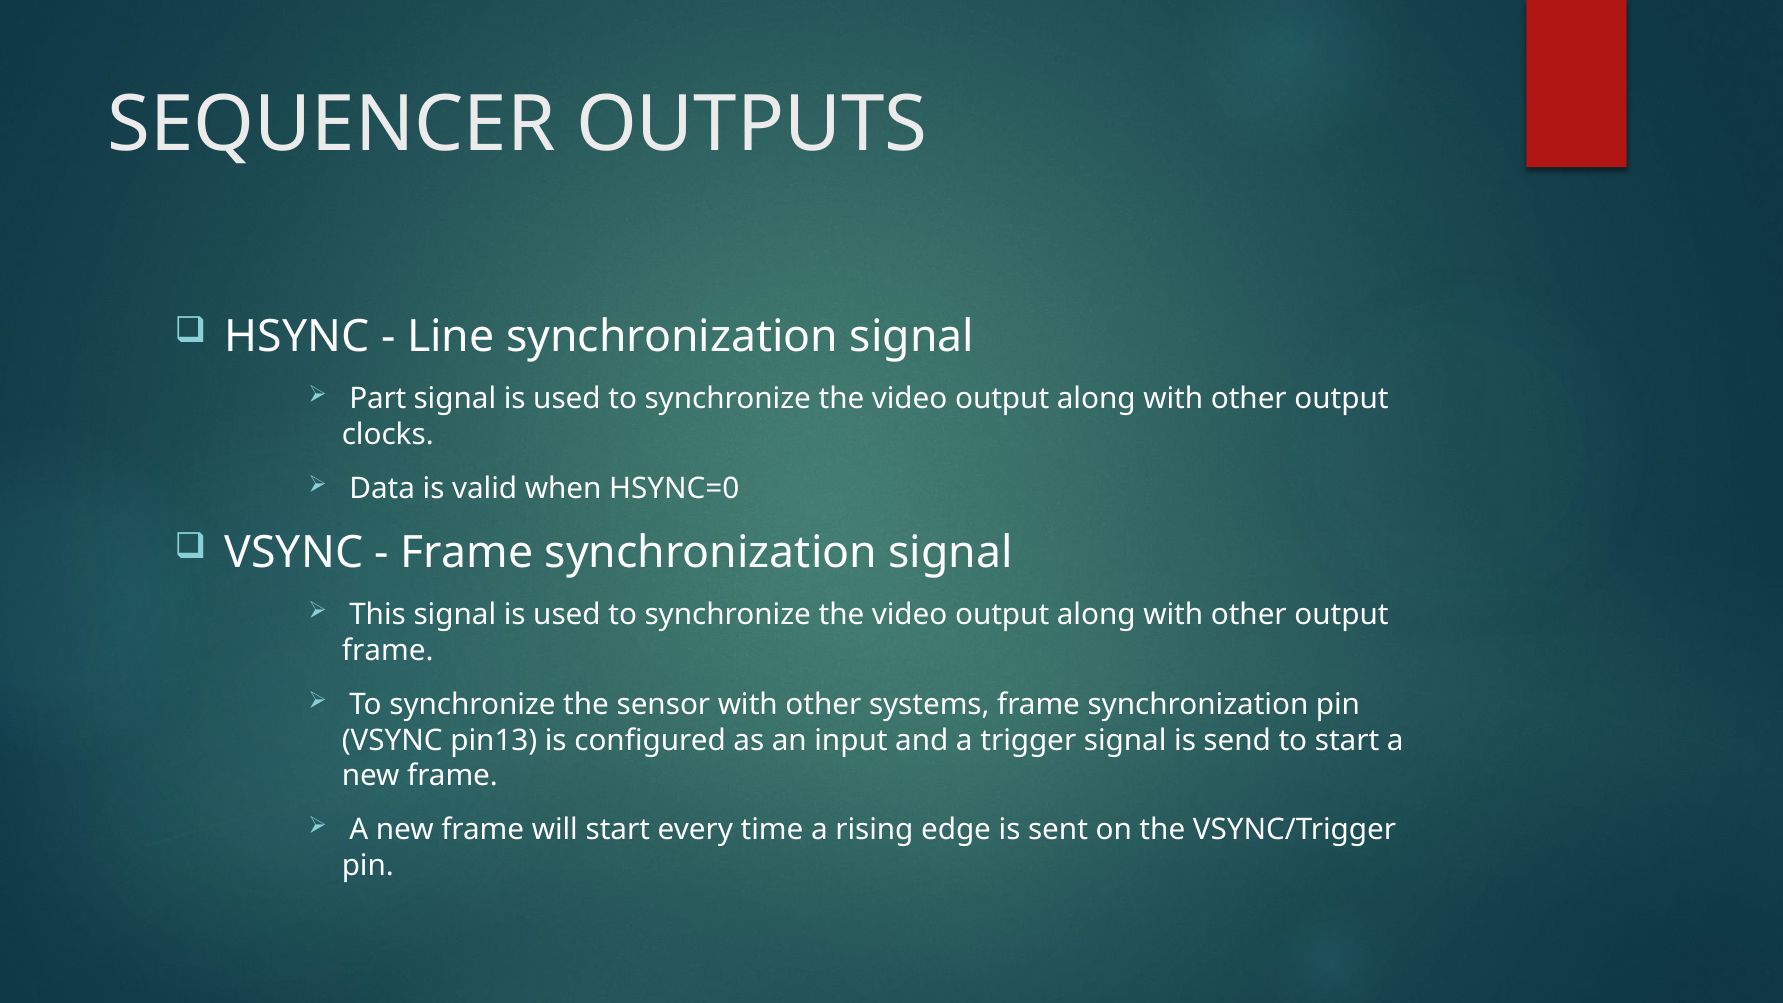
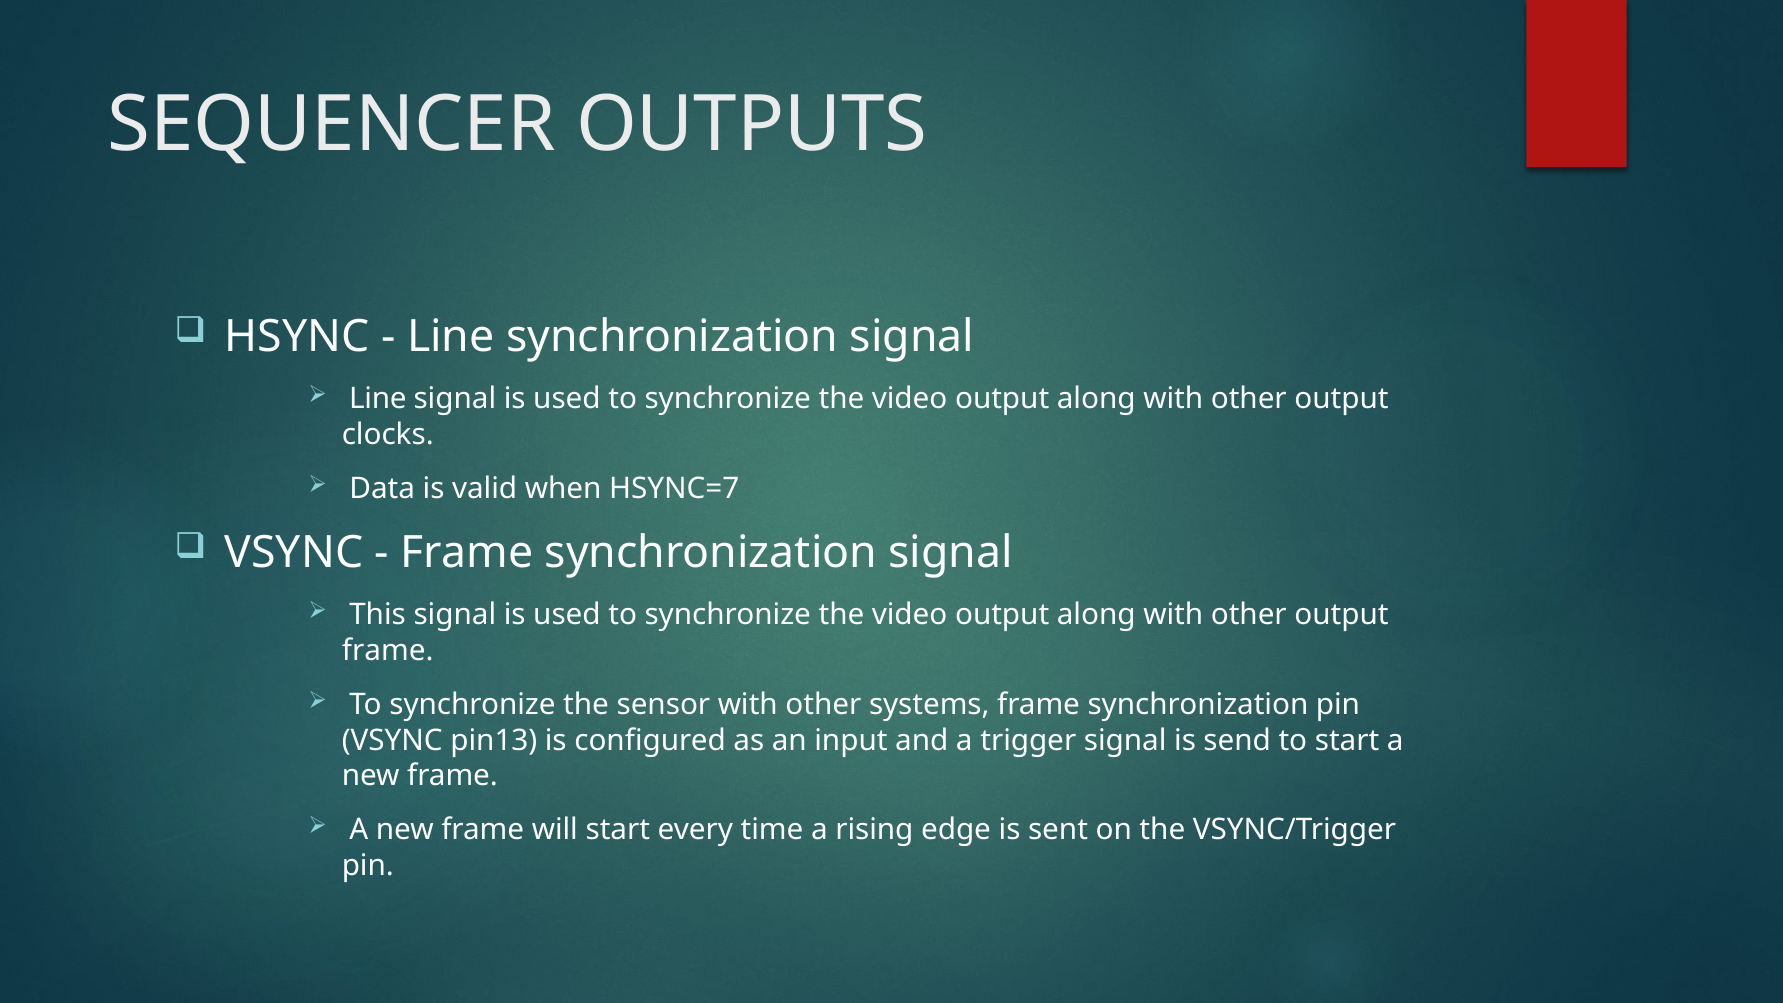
Part: Part -> Line (378, 399)
HSYNC=0: HSYNC=0 -> HSYNC=7 (674, 489)
